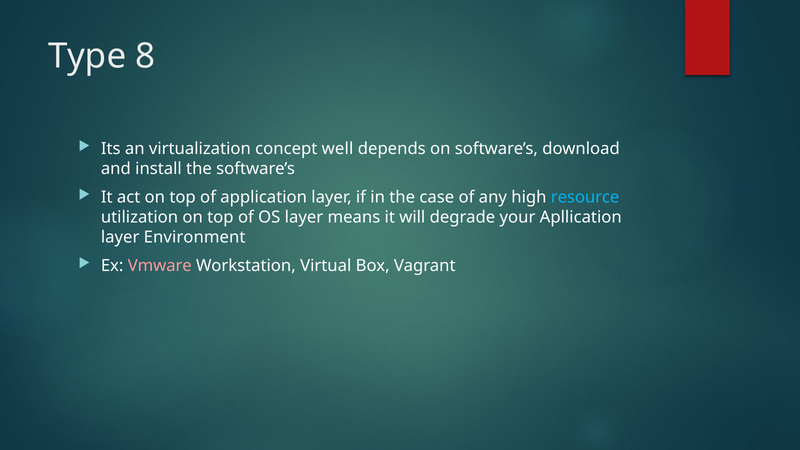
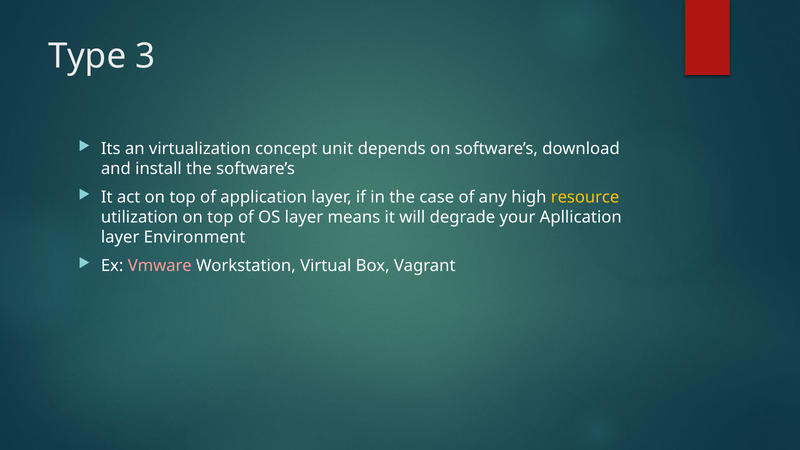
8: 8 -> 3 (145, 56)
well: well -> unit (338, 149)
resource colour: light blue -> yellow (585, 197)
